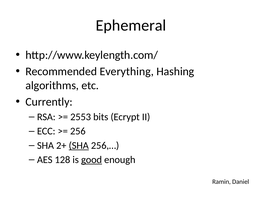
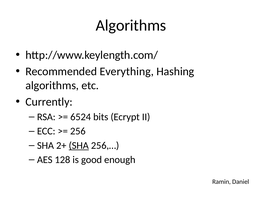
Ephemeral: Ephemeral -> Algorithms (131, 25)
2553: 2553 -> 6524 (81, 117)
good underline: present -> none (92, 159)
